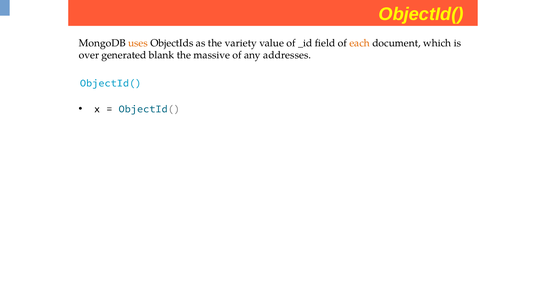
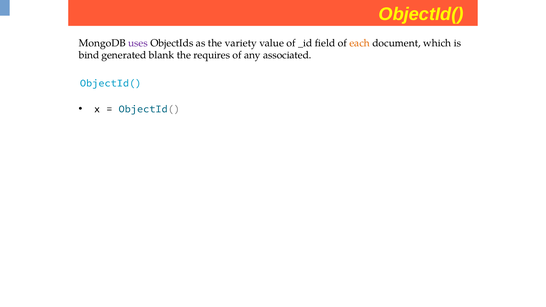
uses colour: orange -> purple (138, 43)
over: over -> bind (89, 55)
massive: massive -> requires (212, 55)
addresses: addresses -> associated (287, 55)
